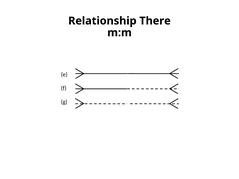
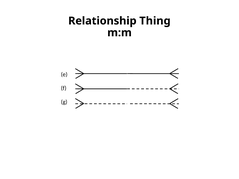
There: There -> Thing (155, 21)
